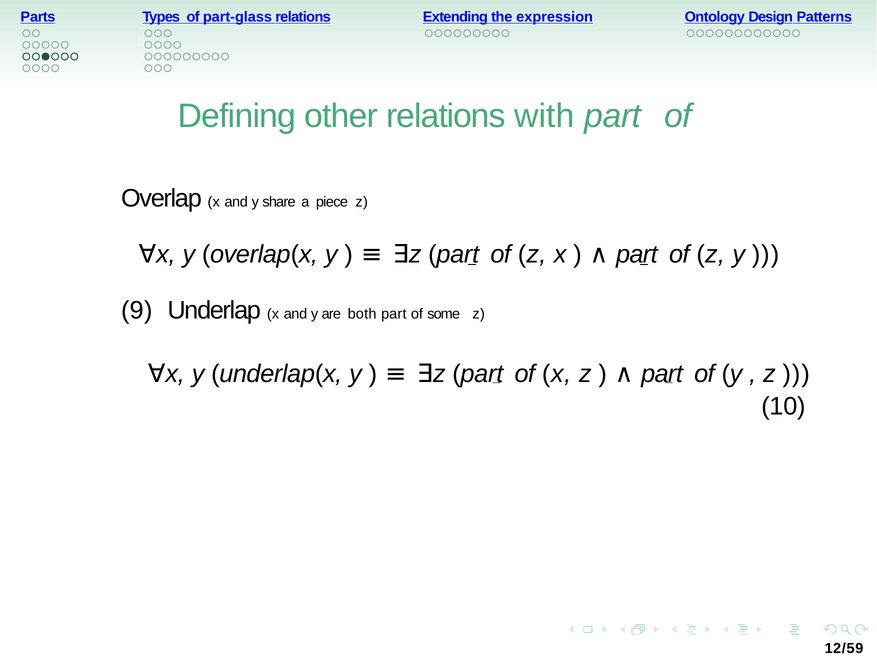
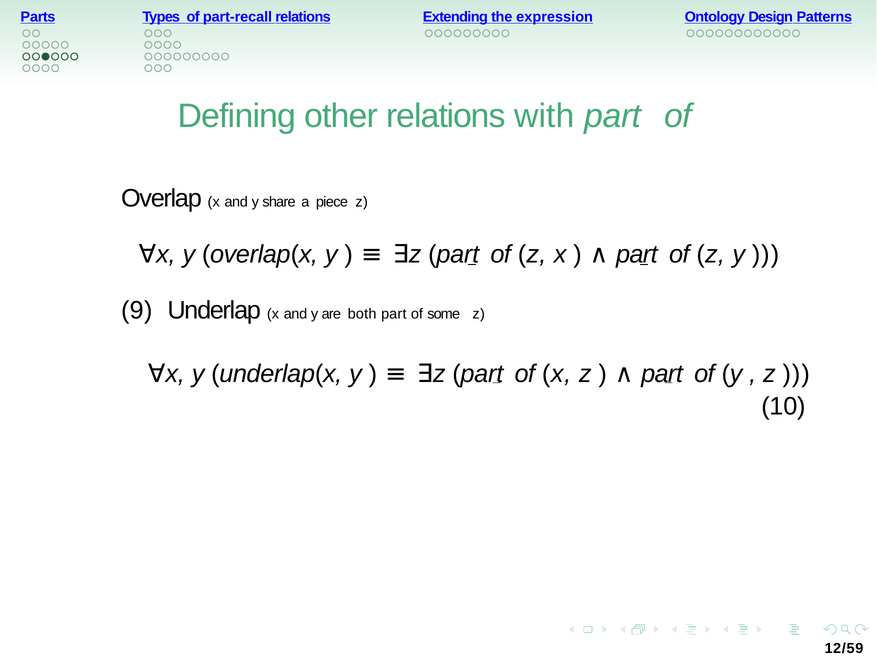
part-glass: part-glass -> part-recall (237, 17)
